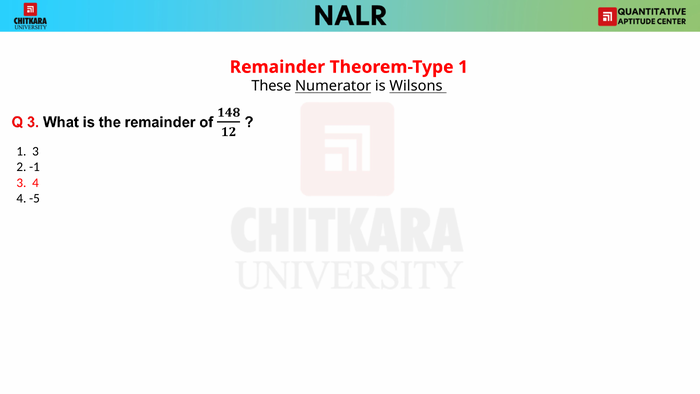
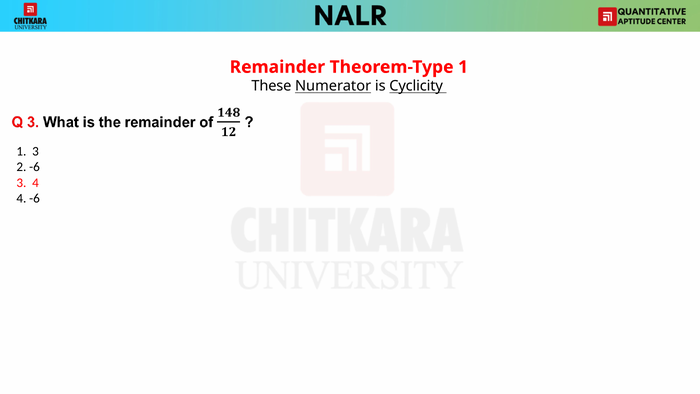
Wilsons: Wilsons -> Cyclicity (416, 86)
2 -1: -1 -> -6 (35, 167)
4 -5: -5 -> -6 (35, 199)
